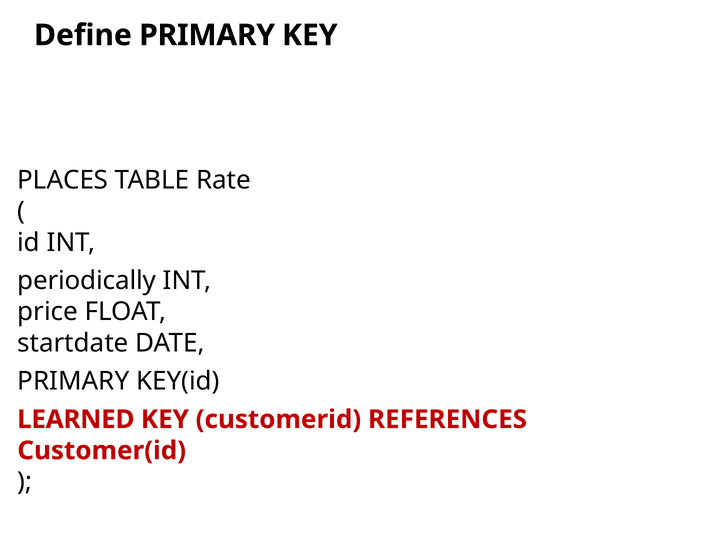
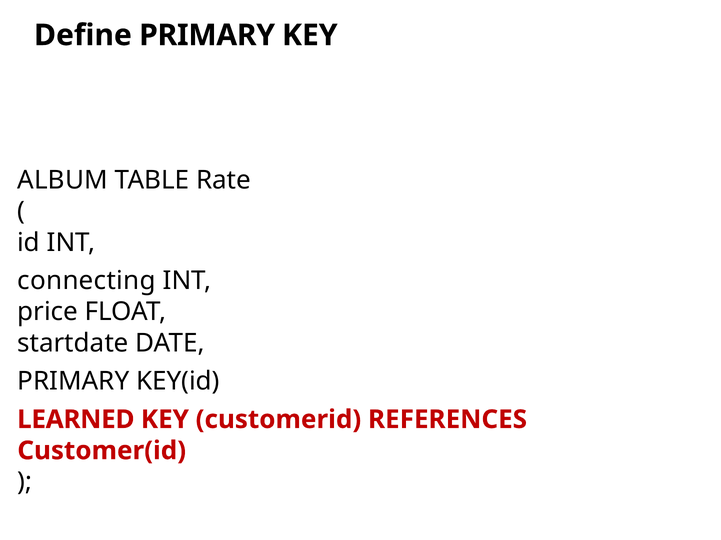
PLACES: PLACES -> ALBUM (63, 180)
periodically: periodically -> connecting (87, 281)
